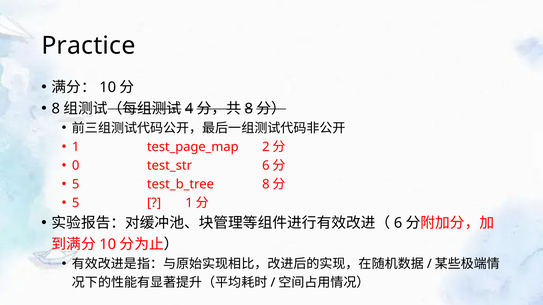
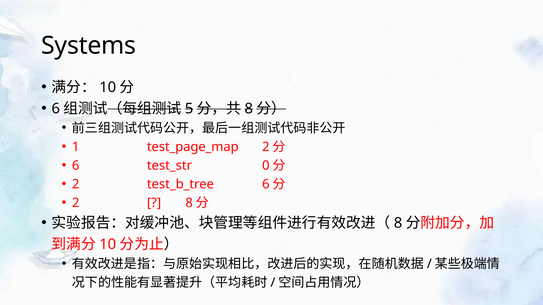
Practice: Practice -> Systems (89, 46)
8: 8 -> 6 (56, 109)
4: 4 -> 5 (189, 109)
0: 0 -> 6 (76, 166)
test_str 6: 6 -> 0 (266, 166)
5: 5 -> 2 (76, 184)
test_b_tree 8: 8 -> 6 (266, 184)
5: 5 -> 2 (76, 203)
1: 1 -> 8 (189, 203)
6: 6 -> 8 (398, 223)
